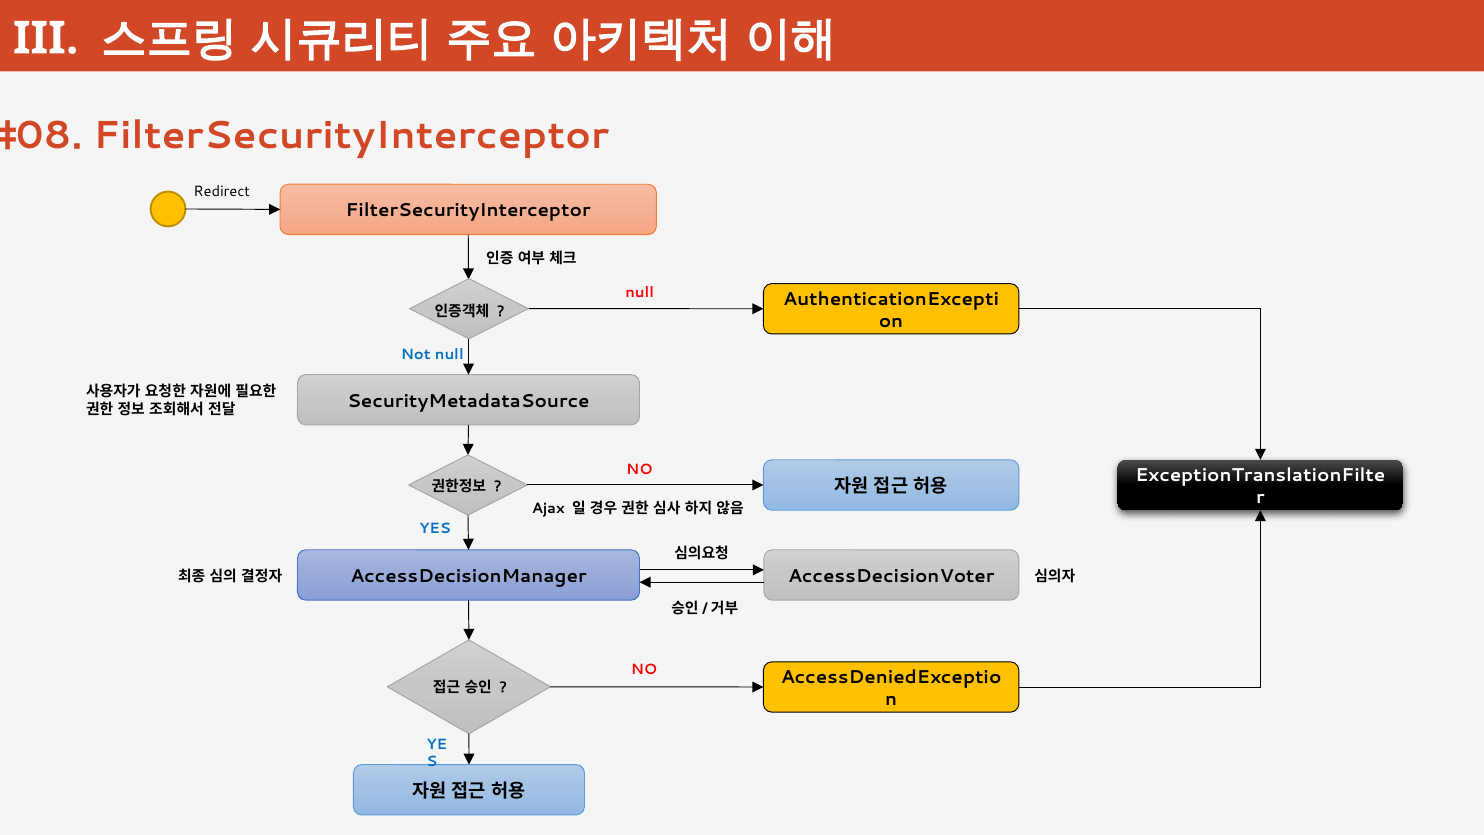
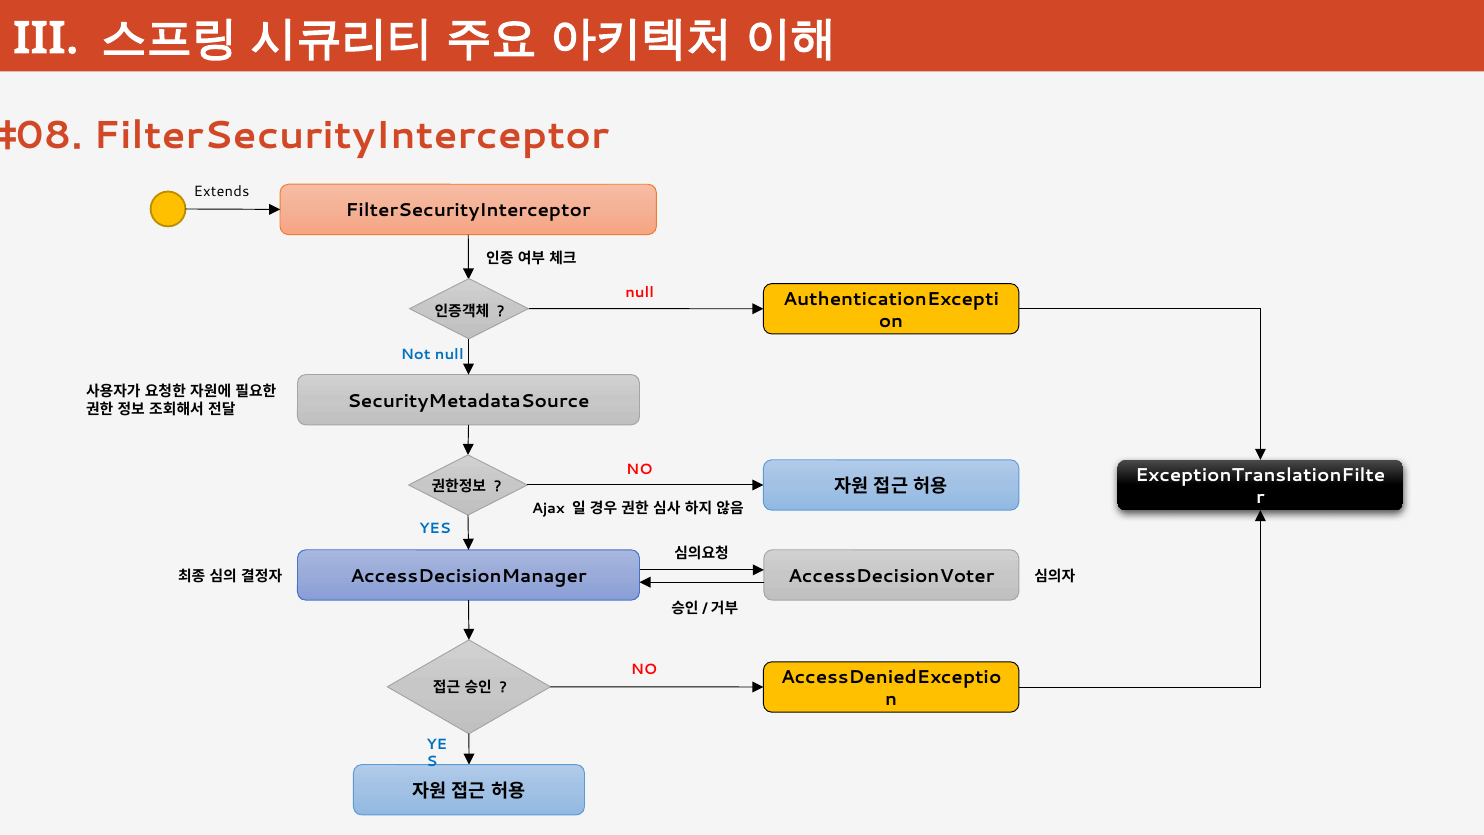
Redirect: Redirect -> Extends (222, 191)
